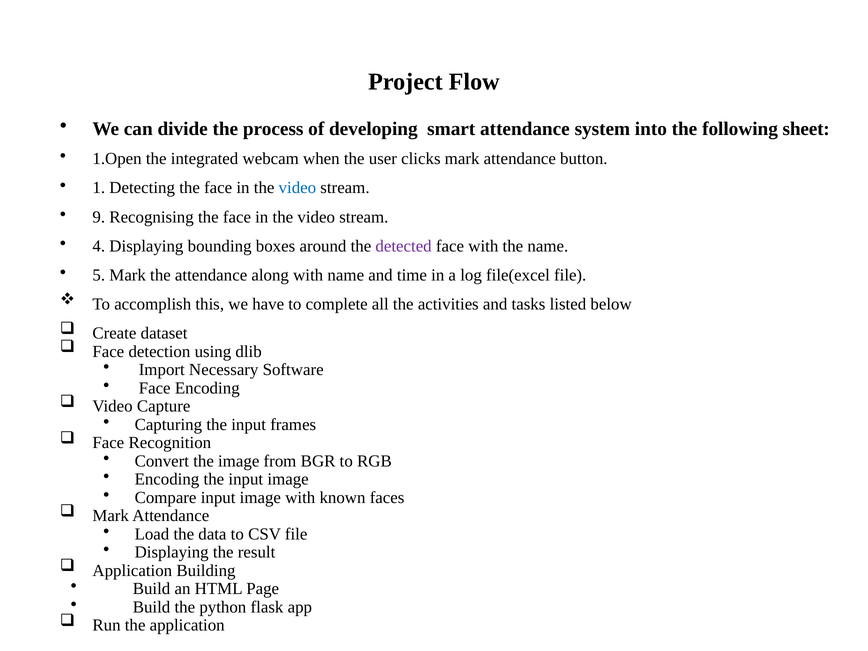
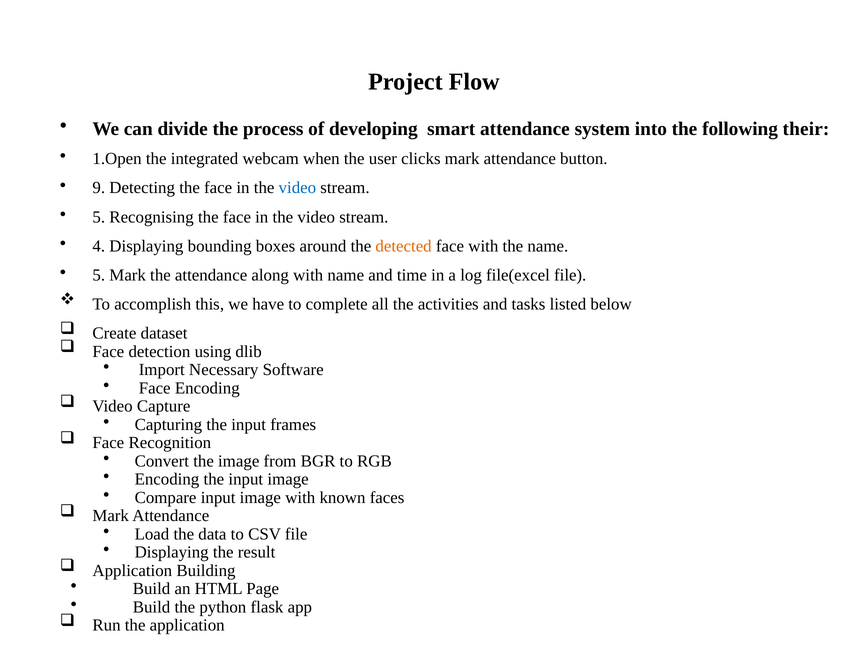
sheet: sheet -> their (806, 129)
1: 1 -> 9 (99, 188)
9: 9 -> 5 (99, 217)
detected colour: purple -> orange (404, 246)
